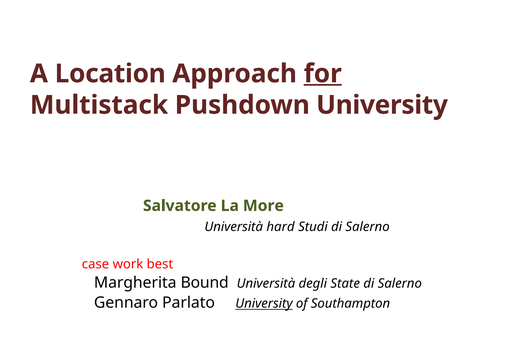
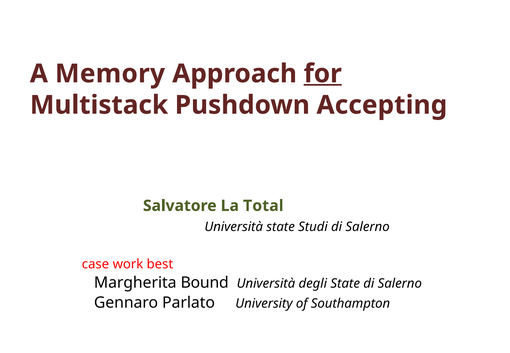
Location: Location -> Memory (110, 74)
Pushdown University: University -> Accepting (382, 105)
More: More -> Total (263, 206)
Università hard: hard -> state (281, 227)
University underline: present -> none (264, 304)
